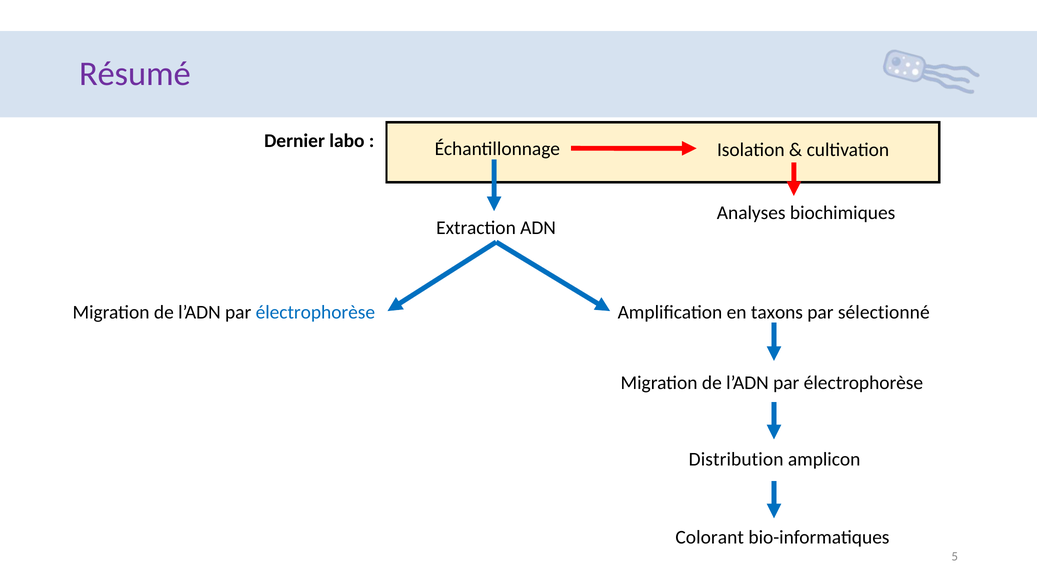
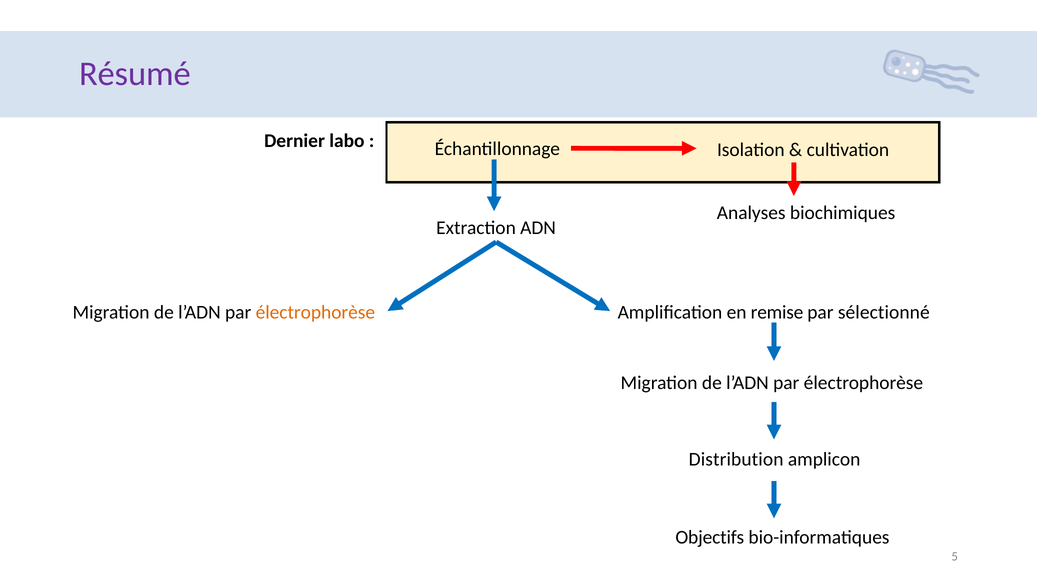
électrophorèse colour: blue -> orange (315, 313)
taxons: taxons -> remise (777, 313)
Colorant: Colorant -> Objectifs (710, 538)
